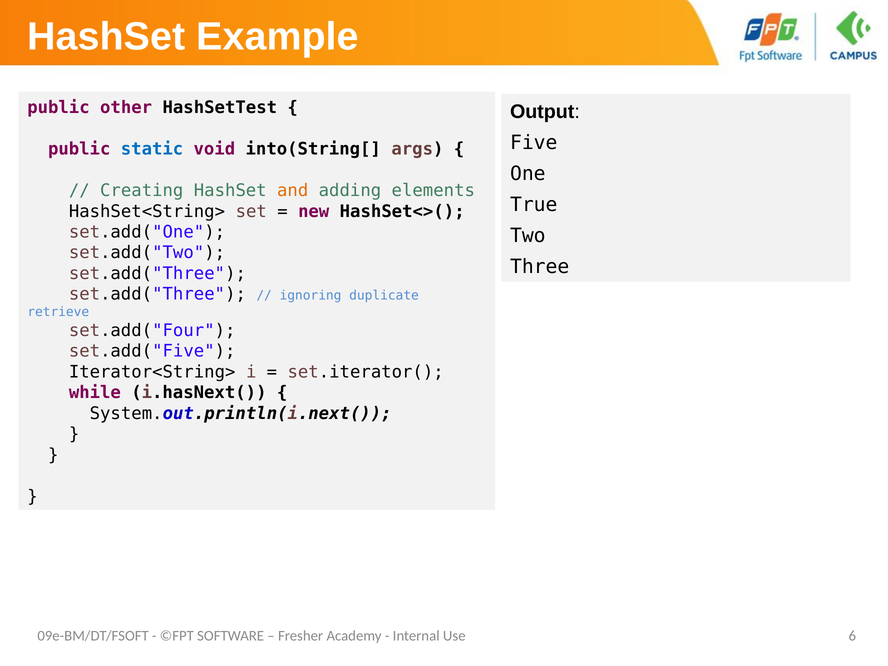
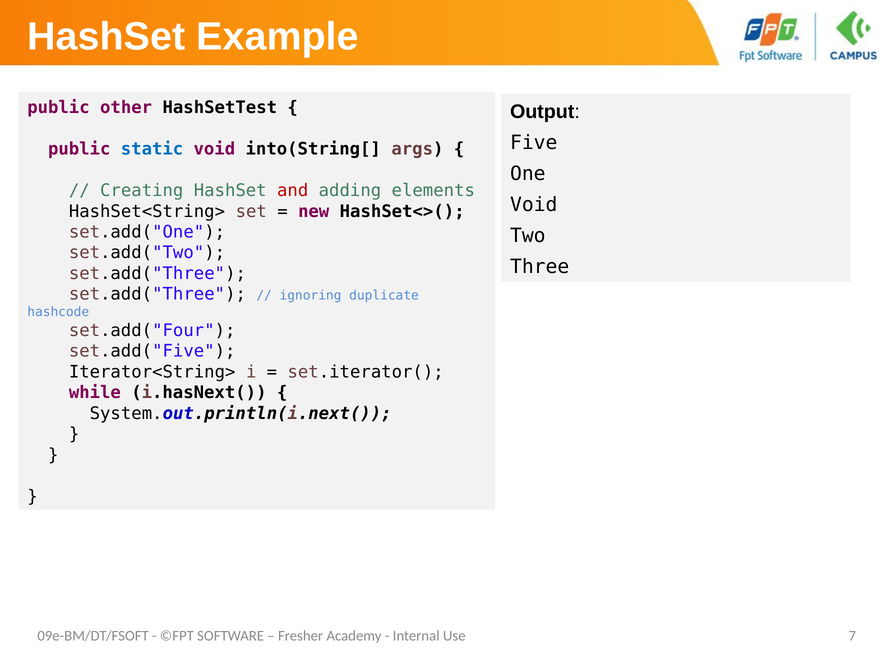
and colour: orange -> red (293, 191)
True: True -> Void (534, 205)
retrieve: retrieve -> hashcode (58, 312)
6: 6 -> 7 (852, 636)
